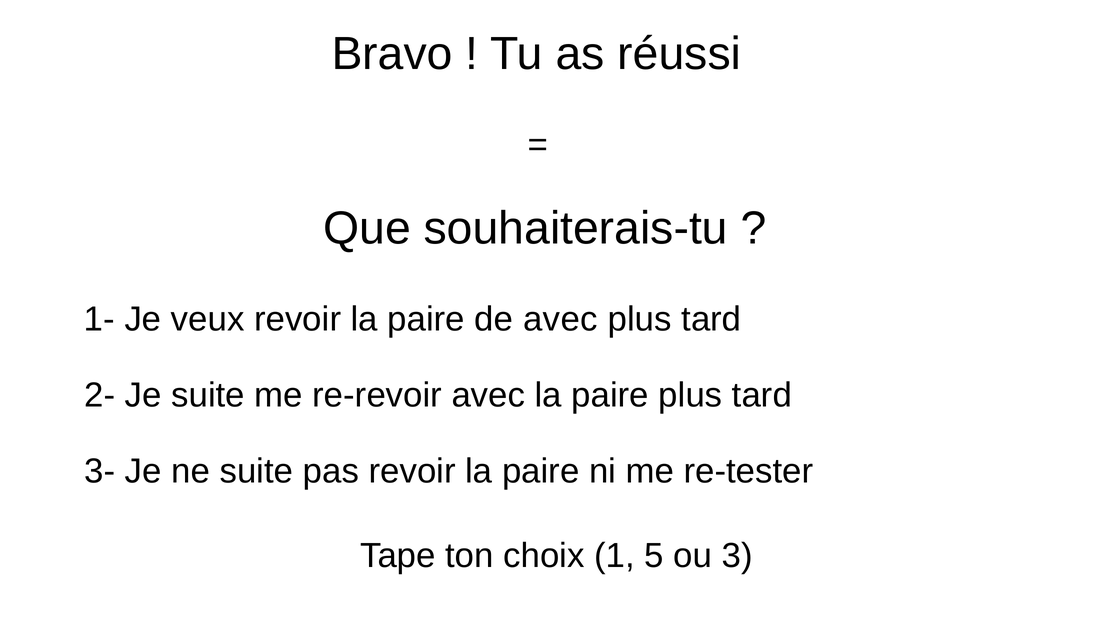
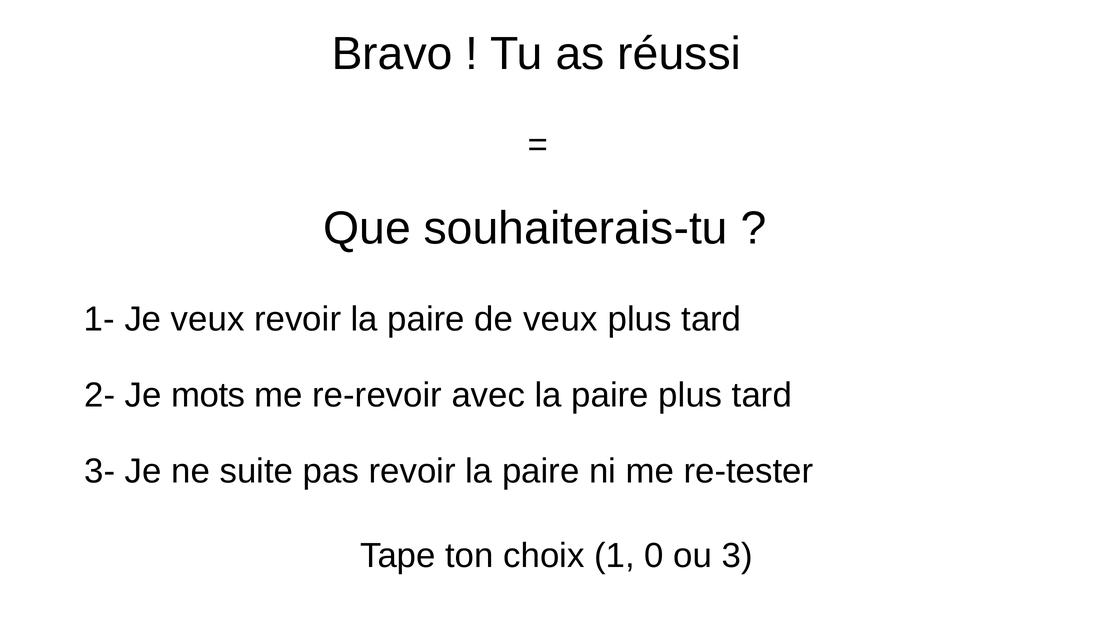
de avec: avec -> veux (560, 319)
Je suite: suite -> mots (208, 395)
5: 5 -> 0 (654, 556)
